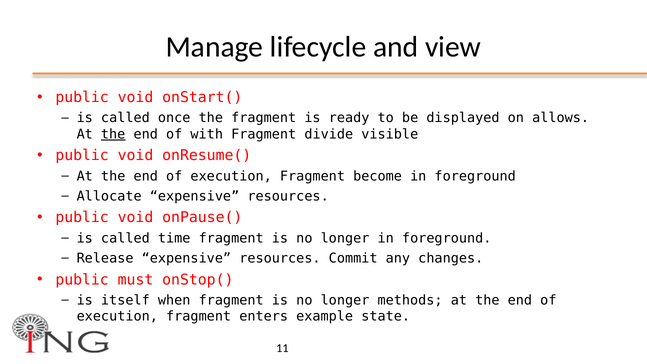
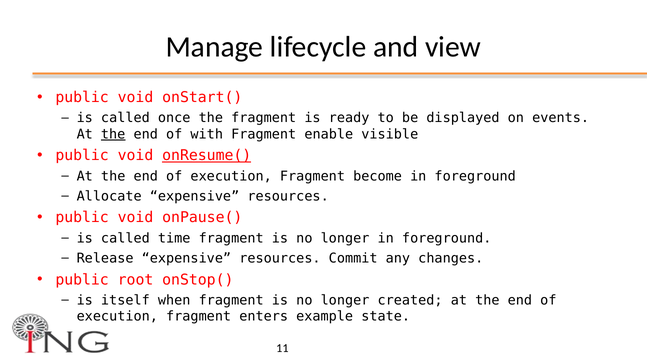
allows: allows -> events (561, 118)
divide: divide -> enable (329, 134)
onResume( underline: none -> present (207, 156)
must: must -> root (136, 280)
methods: methods -> created (410, 300)
